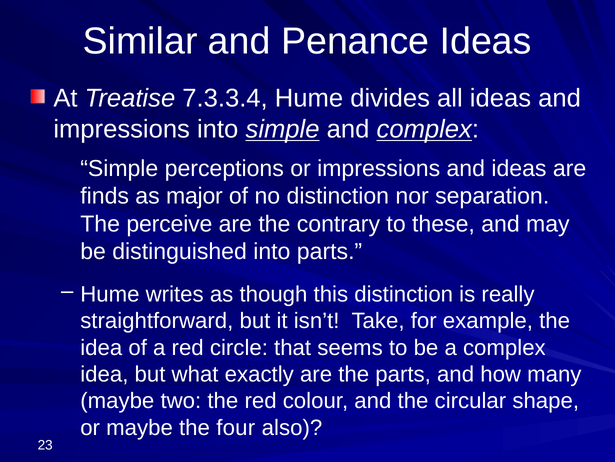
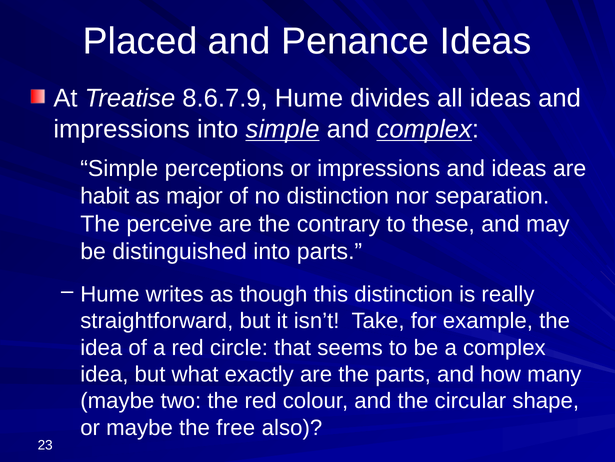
Similar: Similar -> Placed (140, 41)
7.3.3.4: 7.3.3.4 -> 8.6.7.9 (225, 98)
finds: finds -> habit (105, 196)
four: four -> free (236, 427)
